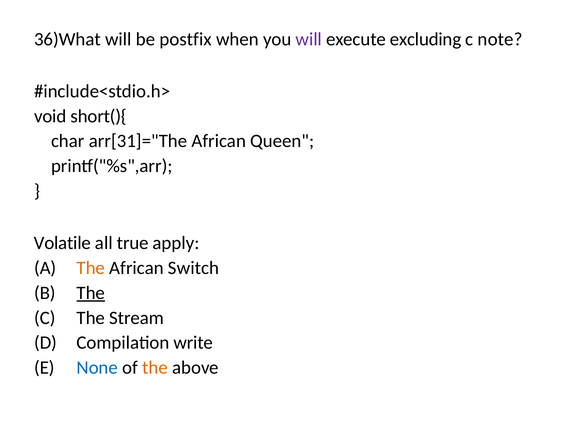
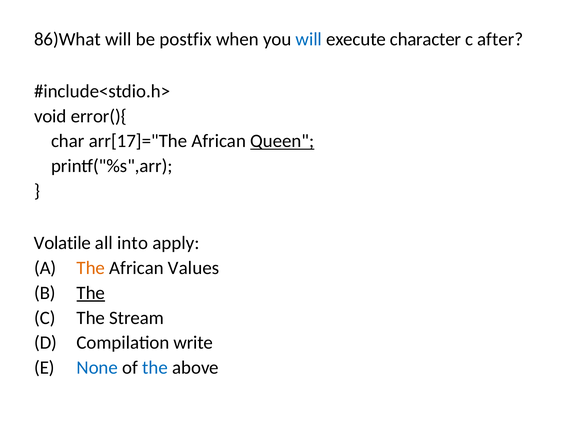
36)What: 36)What -> 86)What (67, 39)
will colour: purple -> blue (309, 39)
excluding: excluding -> character (426, 39)
note: note -> after (500, 39)
short(){: short(){ -> error(){ (99, 116)
arr[31]="The: arr[31]="The -> arr[17]="The (138, 141)
Queen underline: none -> present (282, 141)
true: true -> into (133, 243)
Switch: Switch -> Values (194, 268)
the colour: orange -> blue (155, 368)
